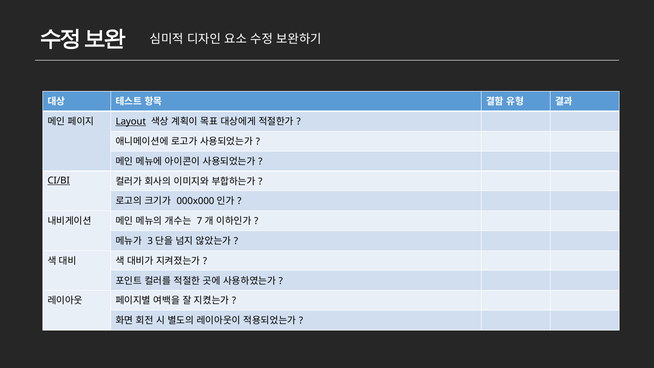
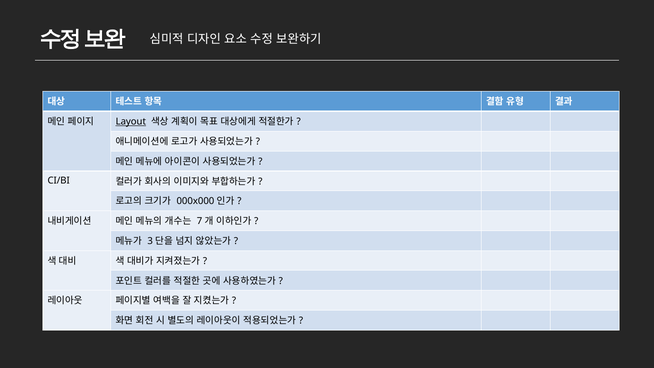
CI/BI underline: present -> none (59, 180)
